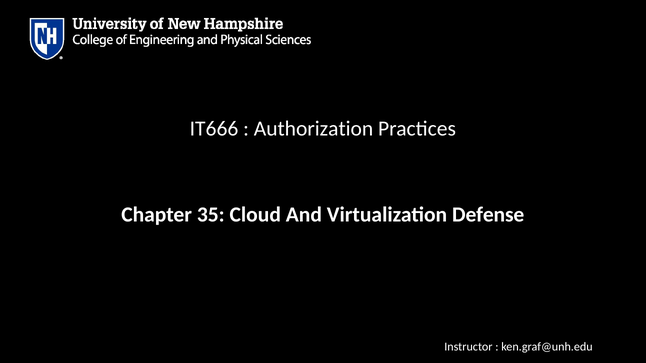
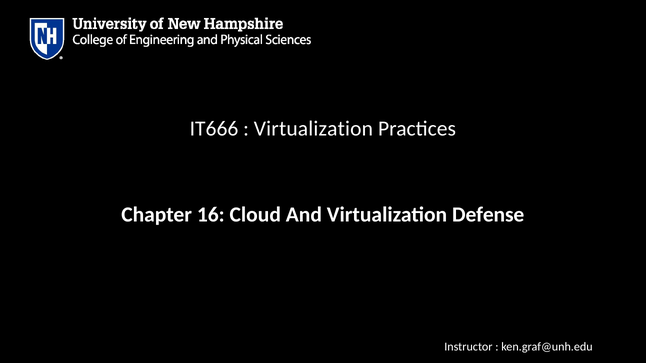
Authorization: Authorization -> Virtualization (313, 129)
35: 35 -> 16 (211, 215)
